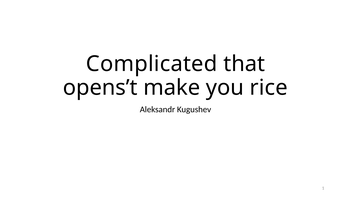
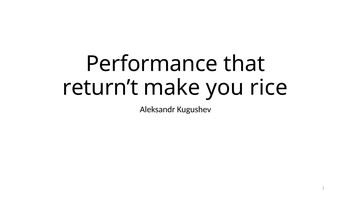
Complicated: Complicated -> Performance (152, 64)
opens’t: opens’t -> return’t (100, 88)
